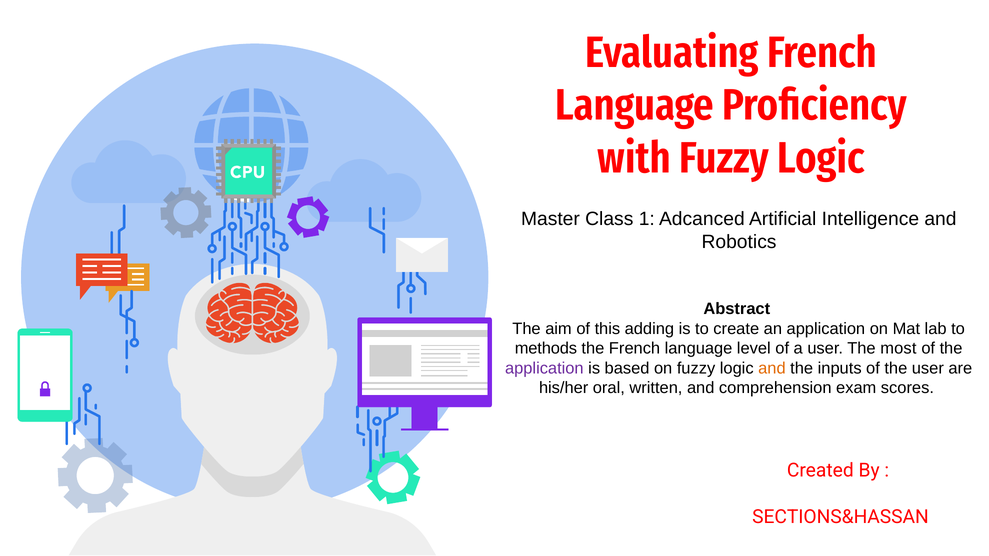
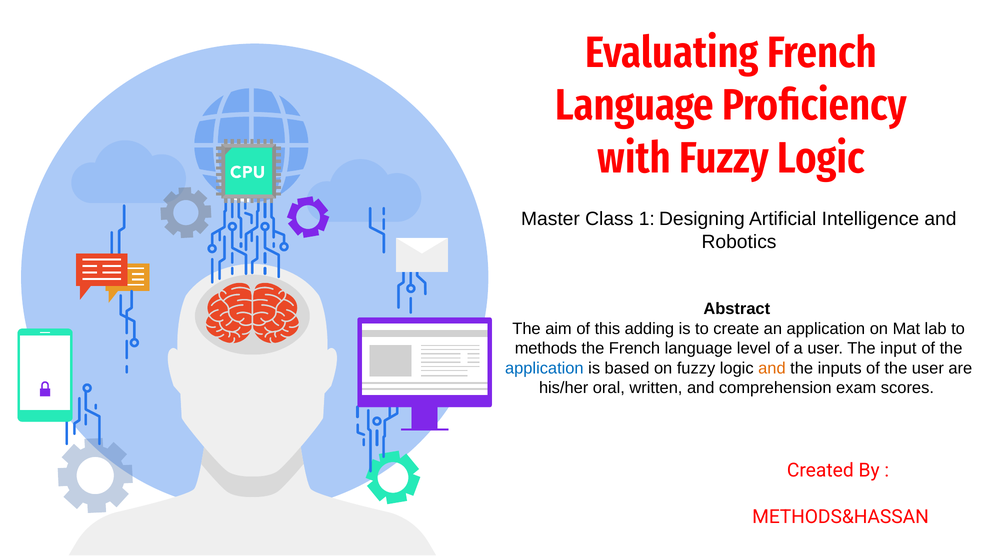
Adcanced: Adcanced -> Designing (702, 219)
most: most -> input (898, 349)
application colour: purple -> blue (544, 368)
SECTIONS&HASSAN: SECTIONS&HASSAN -> METHODS&HASSAN (840, 517)
